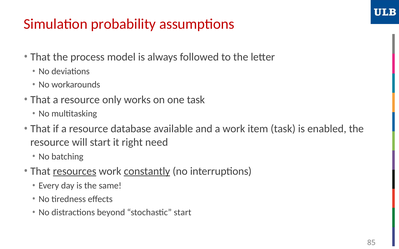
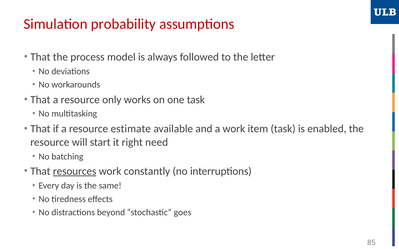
database: database -> estimate (131, 129)
constantly underline: present -> none (147, 171)
stochastic start: start -> goes (183, 213)
